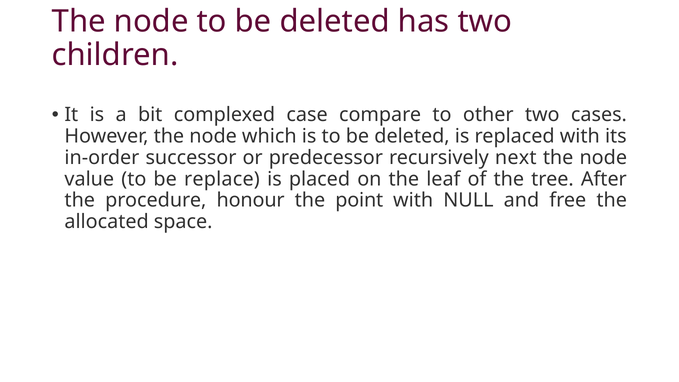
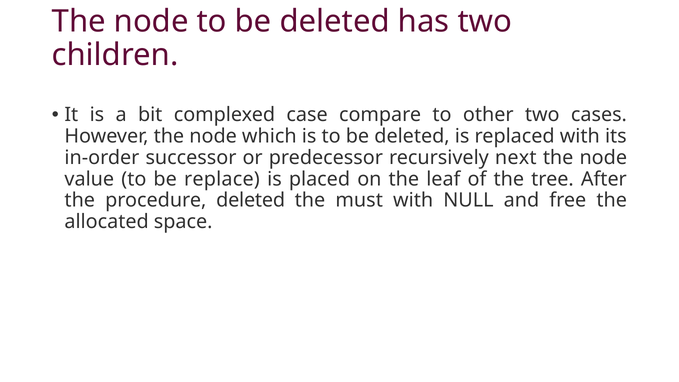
procedure honour: honour -> deleted (251, 200)
point: point -> must (359, 200)
